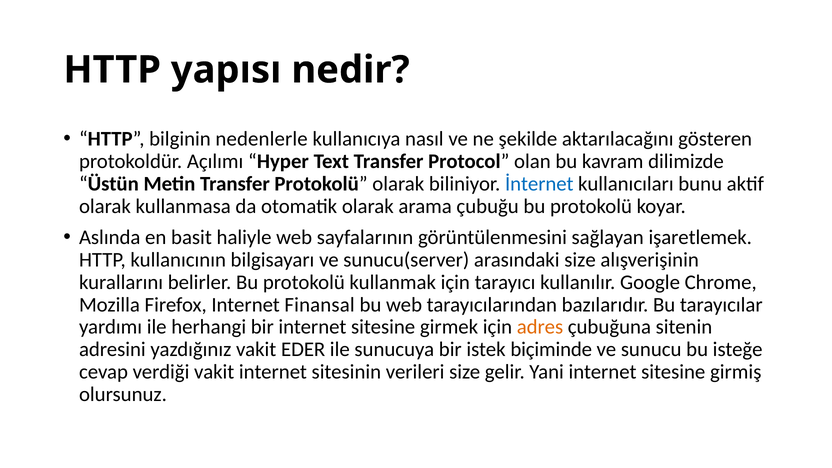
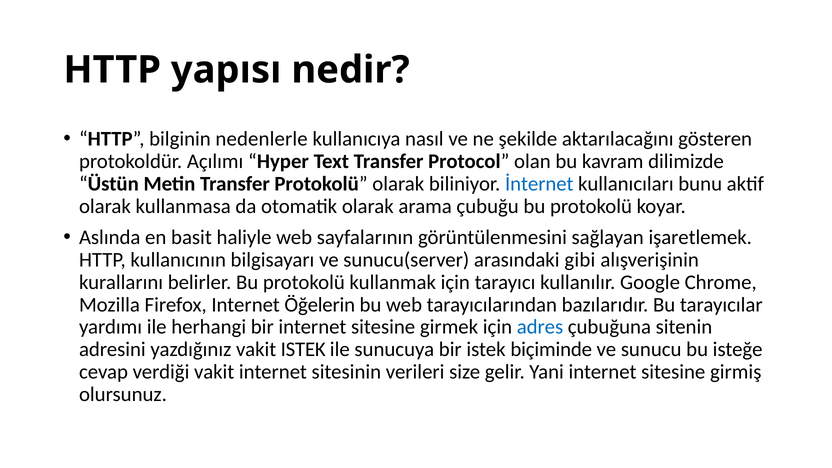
arasındaki size: size -> gibi (580, 260)
Finansal: Finansal -> Öğelerin (320, 305)
adres colour: orange -> blue (540, 327)
vakit EDER: EDER -> ISTEK (303, 350)
